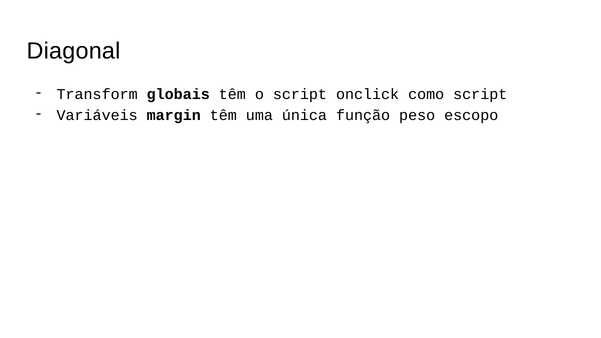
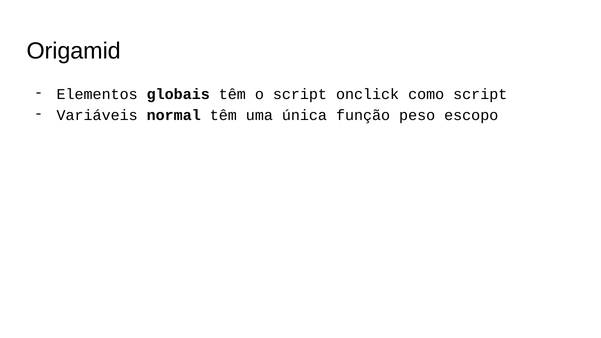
Diagonal: Diagonal -> Origamid (74, 51)
Transform: Transform -> Elementos (97, 95)
margin: margin -> normal (174, 115)
